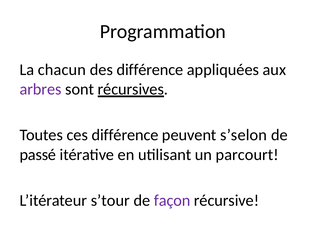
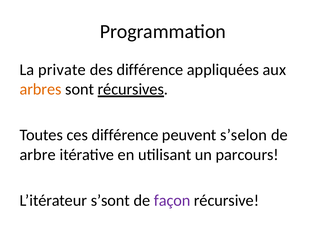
chacun: chacun -> private (62, 70)
arbres colour: purple -> orange (41, 89)
passé: passé -> arbre (38, 154)
parcourt: parcourt -> parcours (247, 154)
s’tour: s’tour -> s’sont (110, 200)
